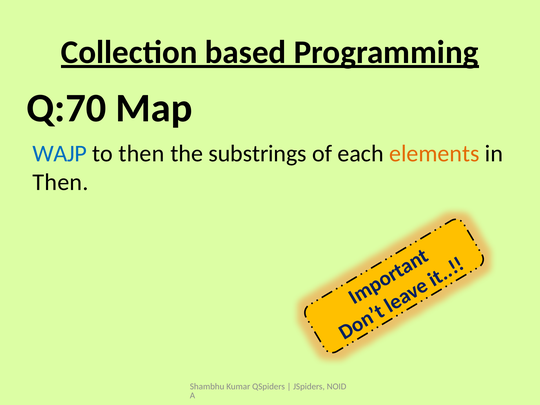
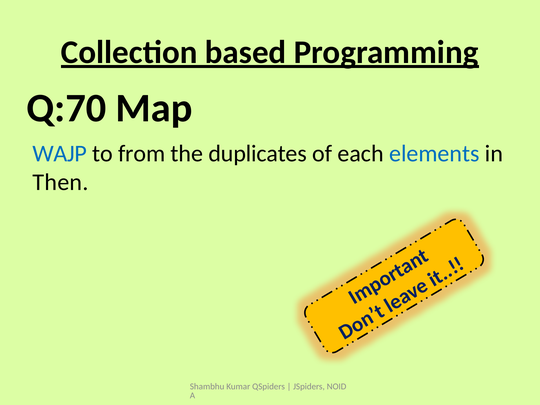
to then: then -> from (142, 154)
substrings: substrings -> duplicates (258, 154)
elements colour: orange -> blue (434, 154)
